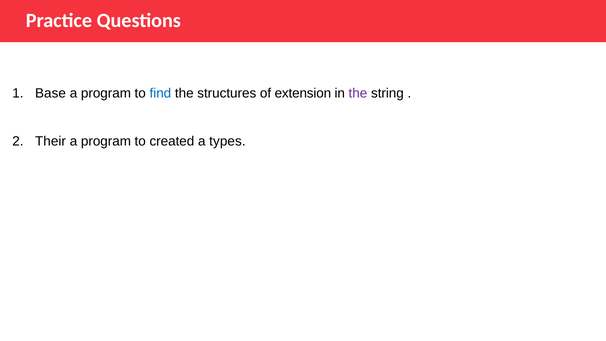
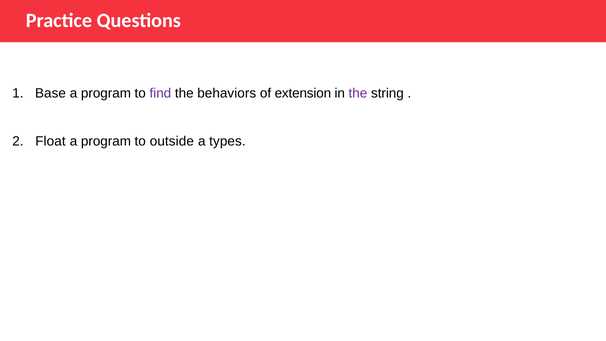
find colour: blue -> purple (160, 93)
structures: structures -> behaviors (227, 93)
Their: Their -> Float (50, 142)
created: created -> outside (172, 142)
